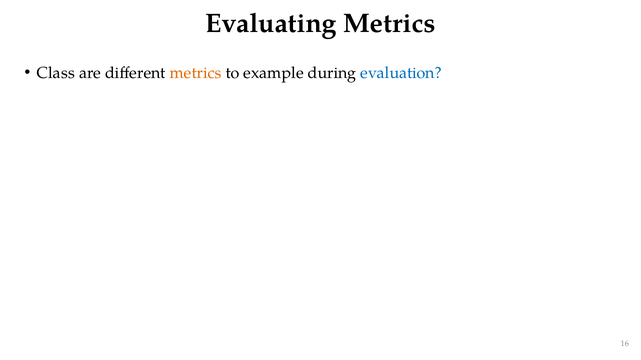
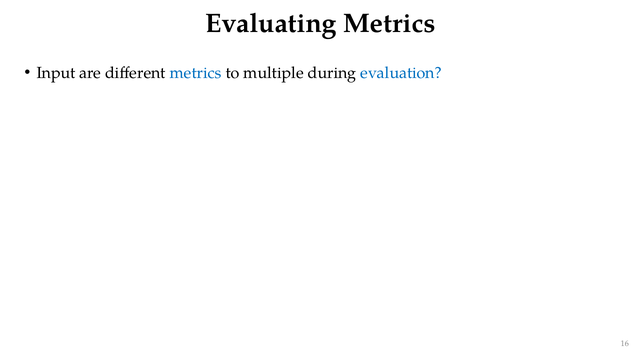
Class: Class -> Input (56, 73)
metrics colour: orange -> blue (196, 73)
example: example -> multiple (274, 73)
